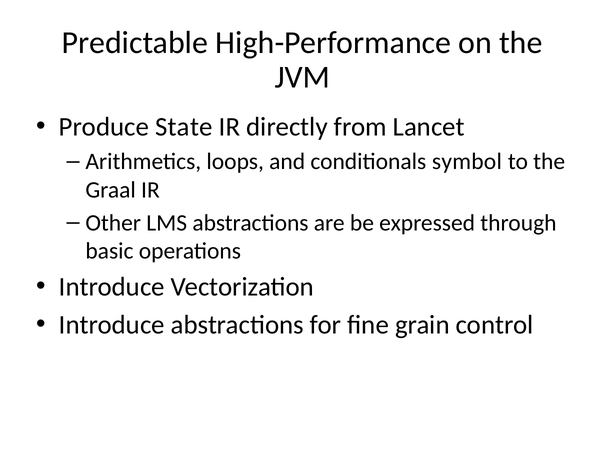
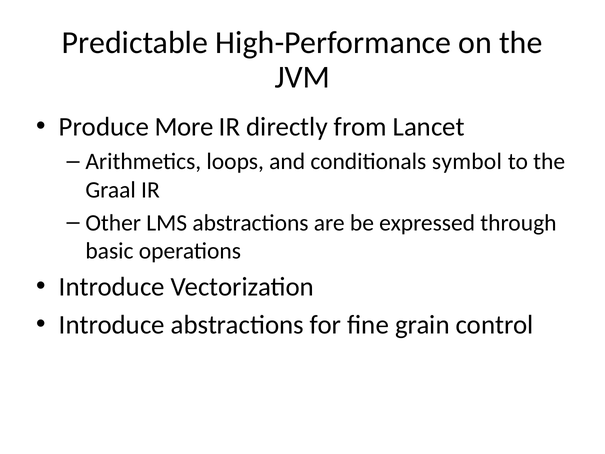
State: State -> More (184, 127)
